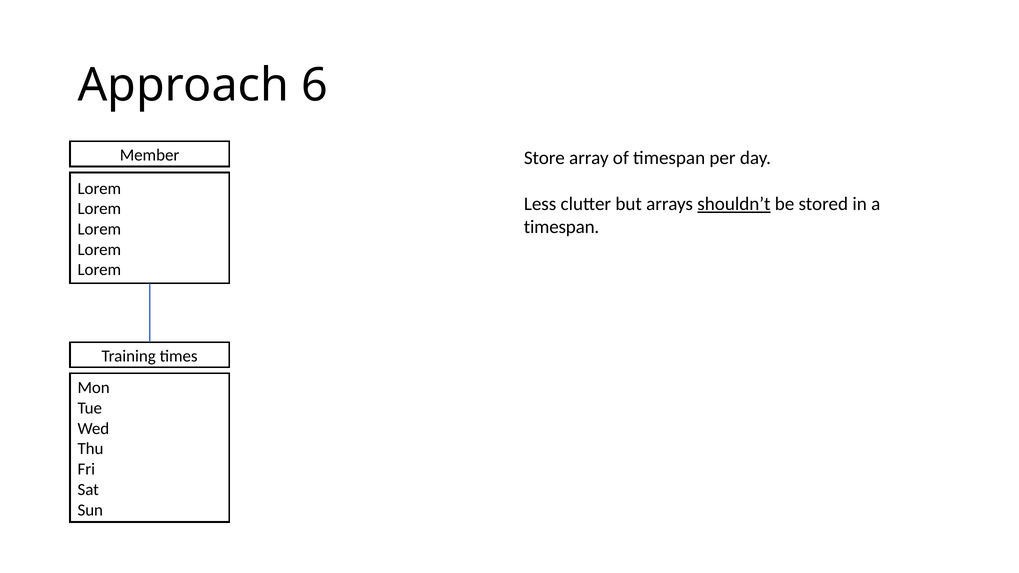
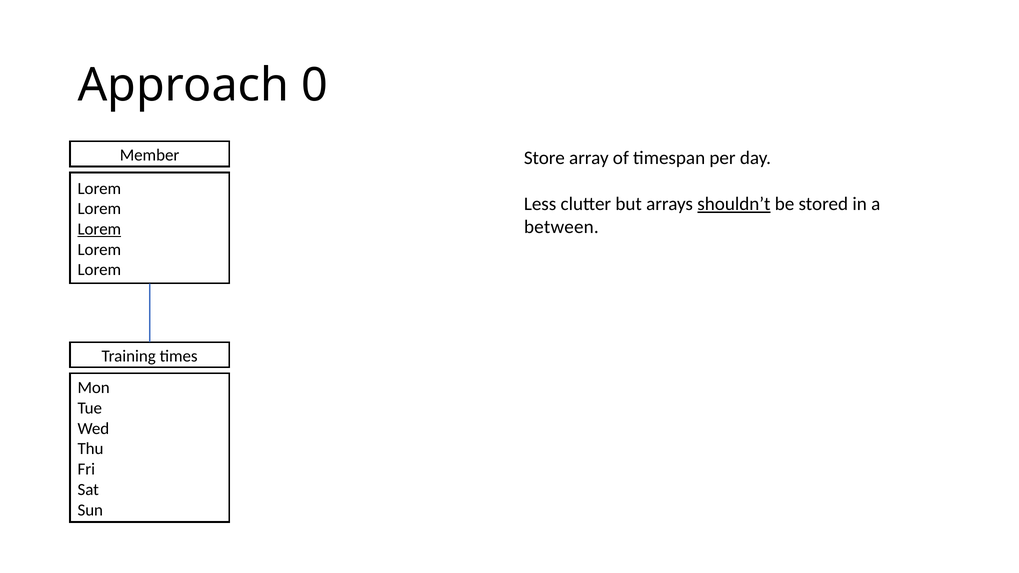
6: 6 -> 0 (315, 86)
timespan: timespan -> between (561, 227)
Lorem underline: none -> present (99, 229)
